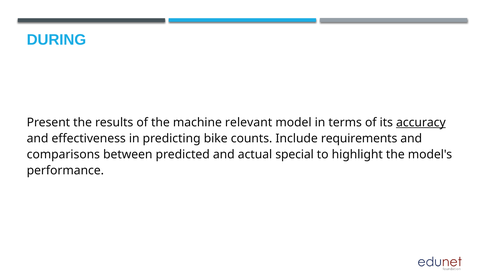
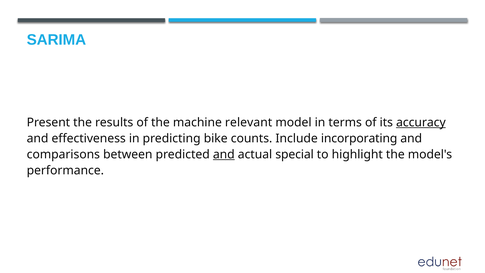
DURING: DURING -> SARIMA (56, 40)
requirements: requirements -> incorporating (359, 138)
and underline: none -> present (224, 154)
